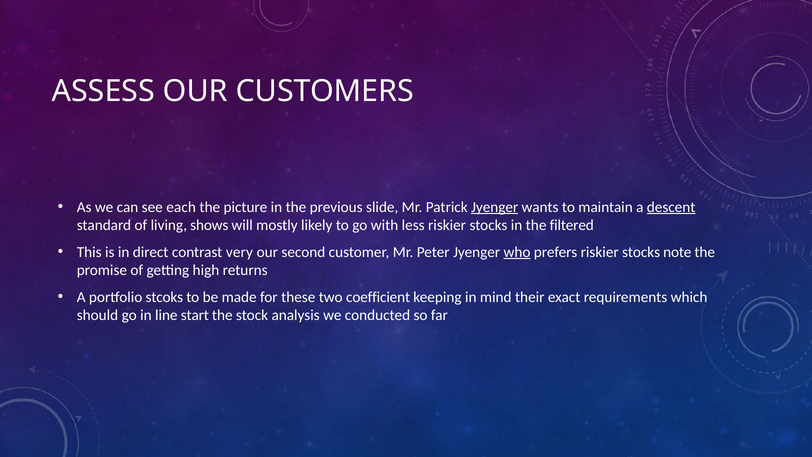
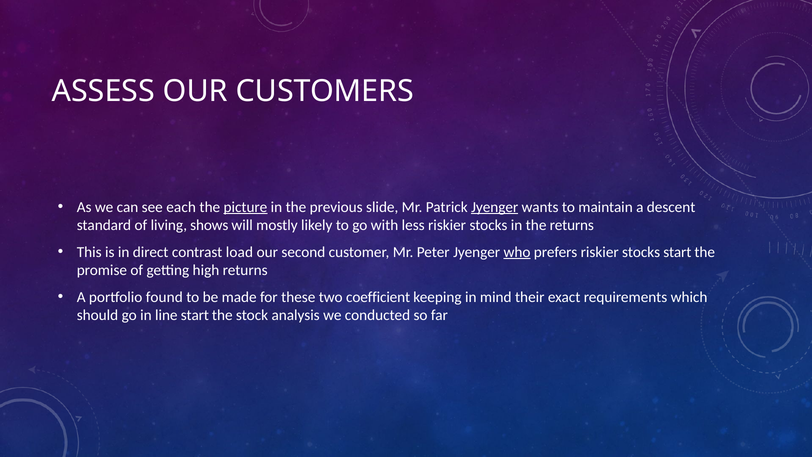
picture underline: none -> present (245, 207)
descent underline: present -> none (671, 207)
the filtered: filtered -> returns (572, 225)
very: very -> load (239, 252)
stocks note: note -> start (677, 252)
stcoks: stcoks -> found (164, 297)
